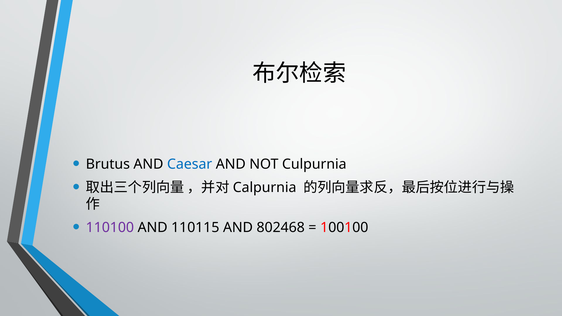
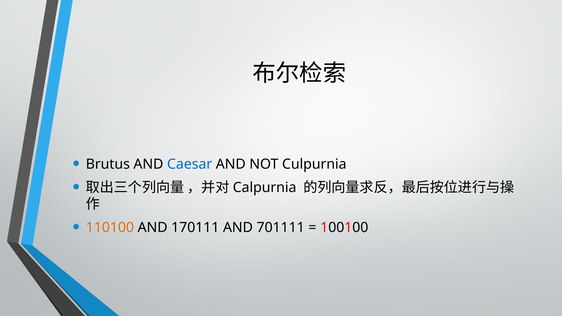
110100 colour: purple -> orange (110, 228)
110115: 110115 -> 170111 (195, 228)
802468: 802468 -> 701111 (281, 228)
